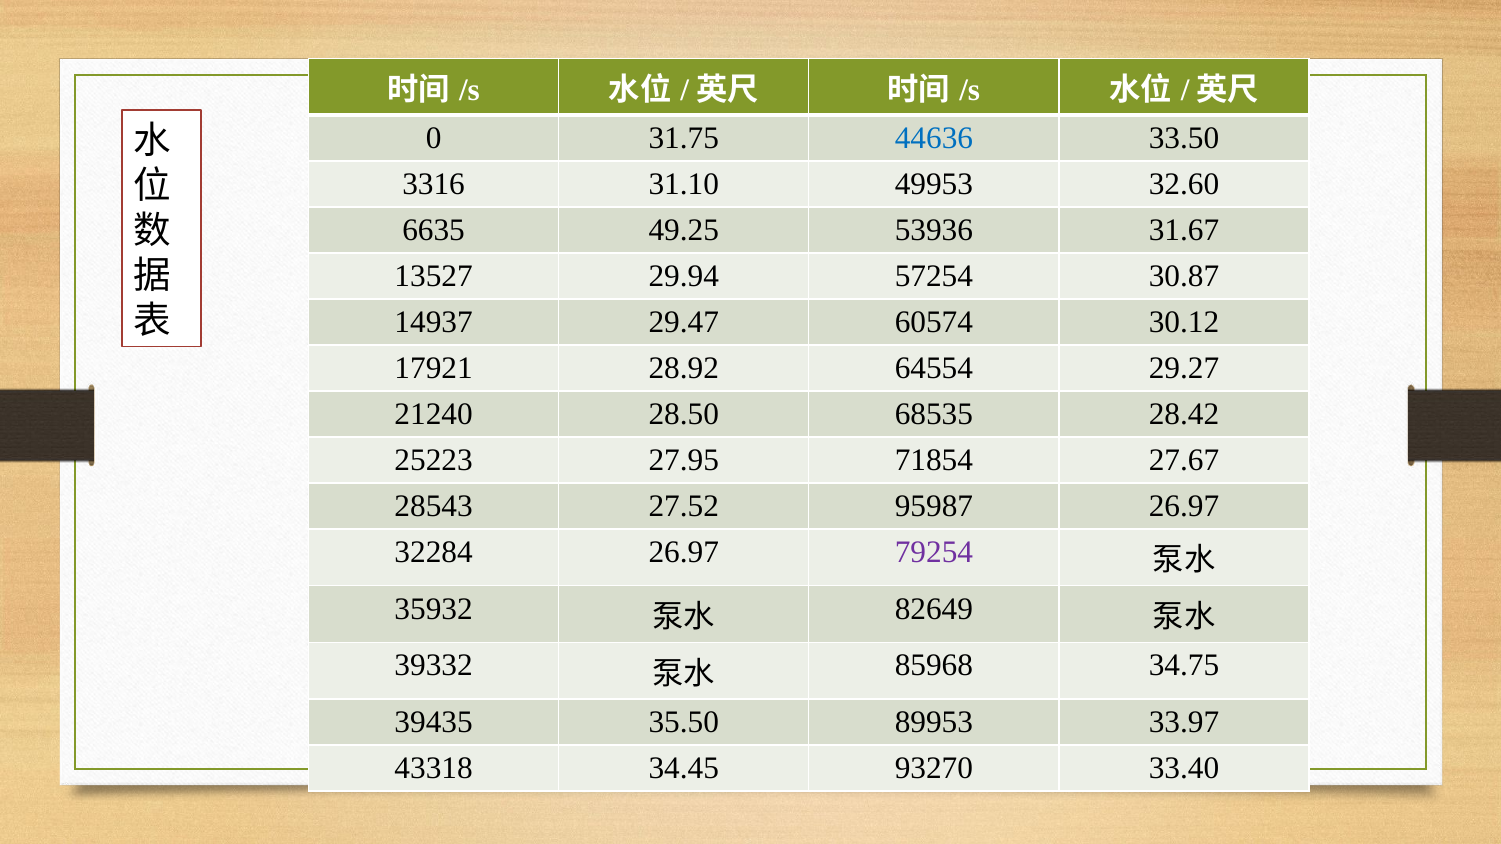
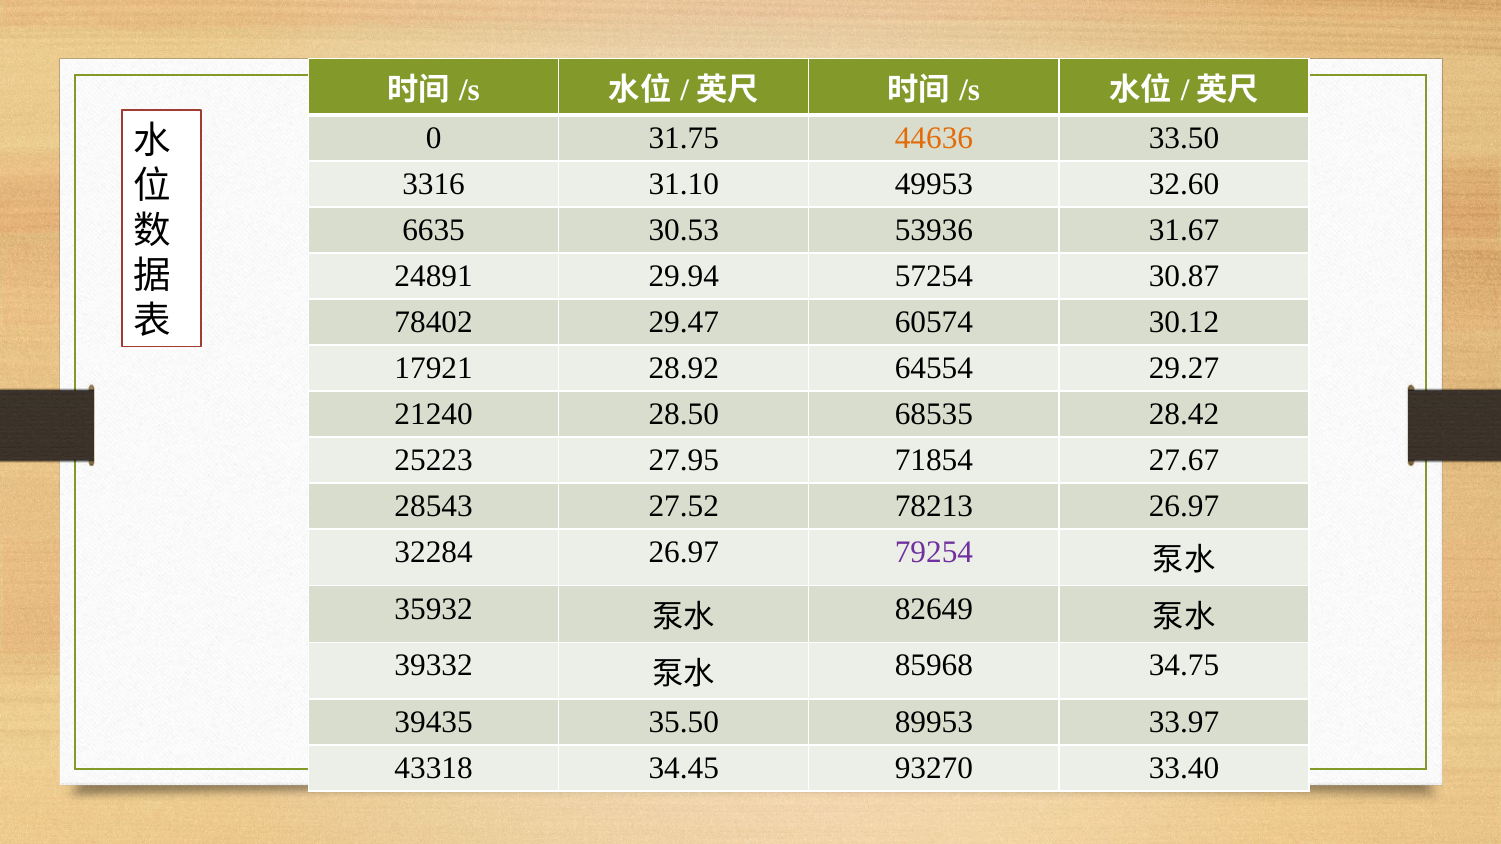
44636 colour: blue -> orange (934, 138)
49.25: 49.25 -> 30.53 (684, 230)
13527: 13527 -> 24891 (434, 276)
14937: 14937 -> 78402 (434, 322)
95987: 95987 -> 78213 (934, 506)
